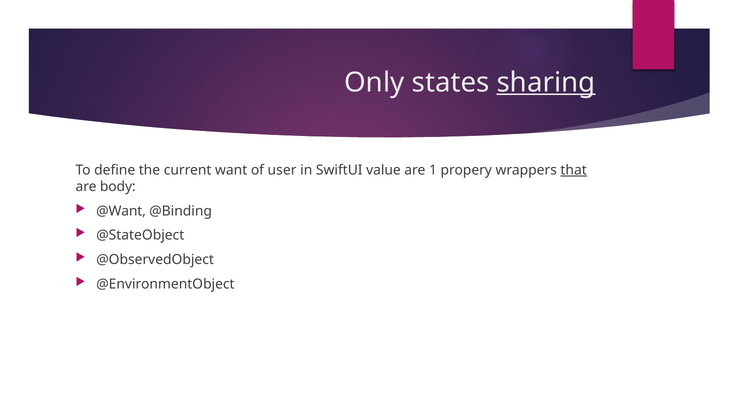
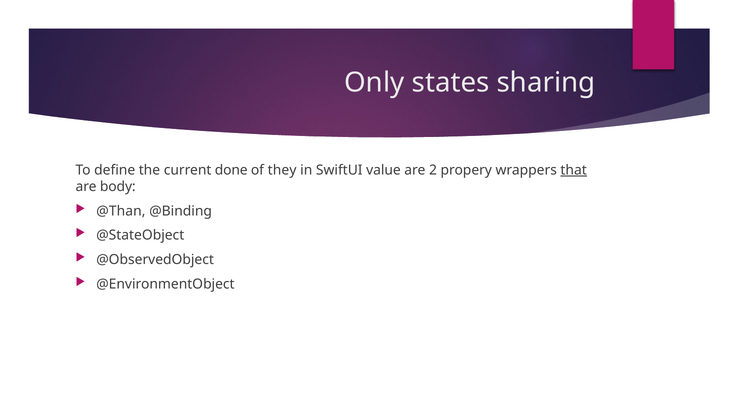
sharing underline: present -> none (546, 82)
want: want -> done (231, 170)
user: user -> they (282, 170)
1: 1 -> 2 (433, 170)
@Want: @Want -> @Than (121, 211)
